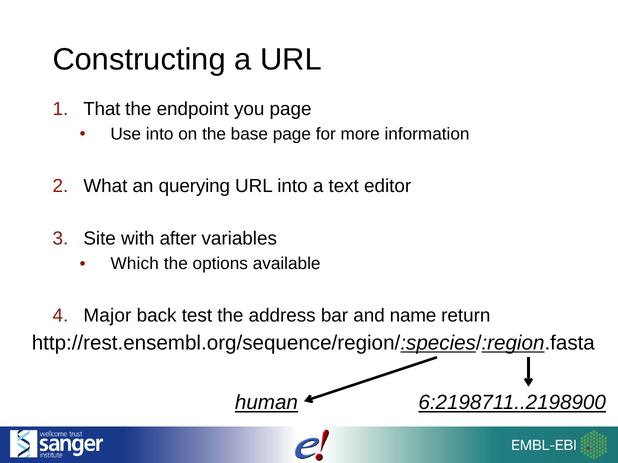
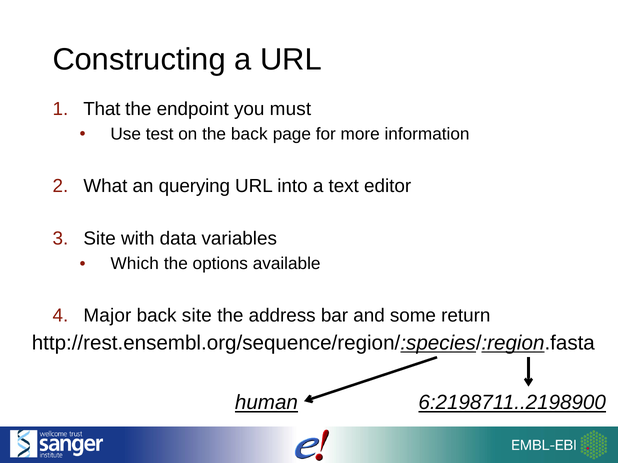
you page: page -> must (290, 109)
Use into: into -> test (160, 134)
the base: base -> back (249, 134)
after: after -> data (178, 239)
back test: test -> site (197, 316)
name: name -> some (413, 316)
